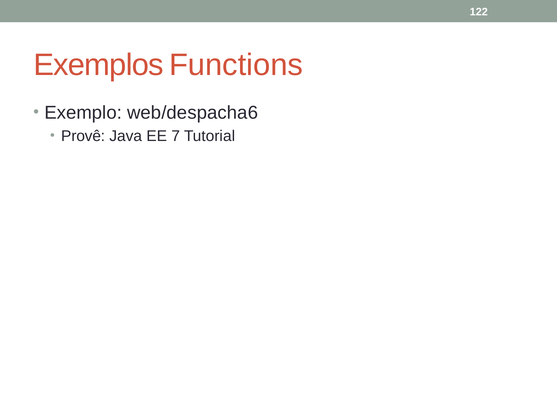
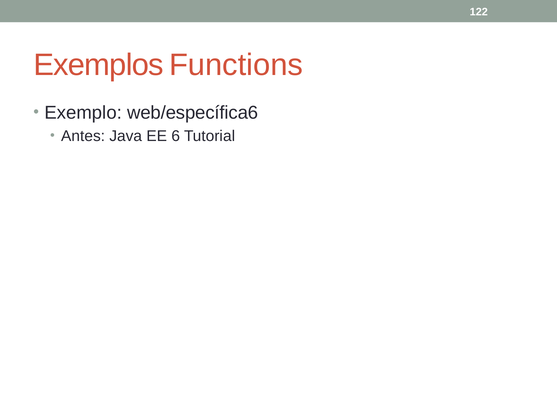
web/despacha6: web/despacha6 -> web/específica6 (193, 113)
Provê: Provê -> Antes (83, 136)
7: 7 -> 6 (176, 136)
